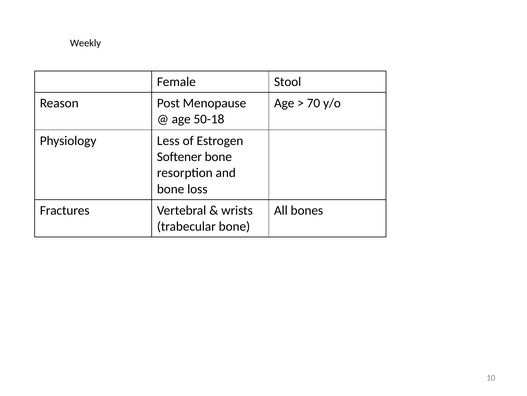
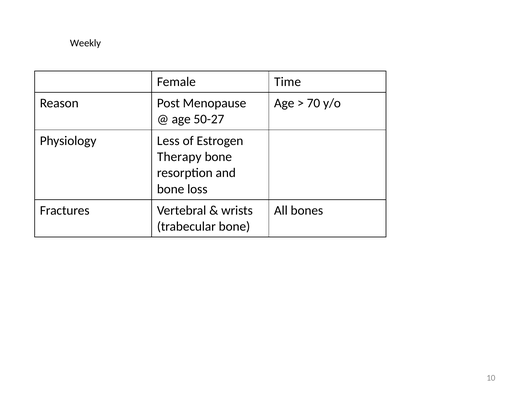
Stool: Stool -> Time (288, 82)
50-18: 50-18 -> 50-27 (209, 119)
Softener: Softener -> Therapy (179, 156)
